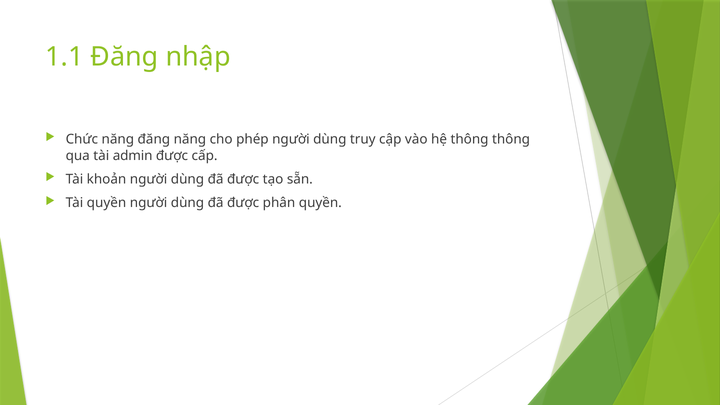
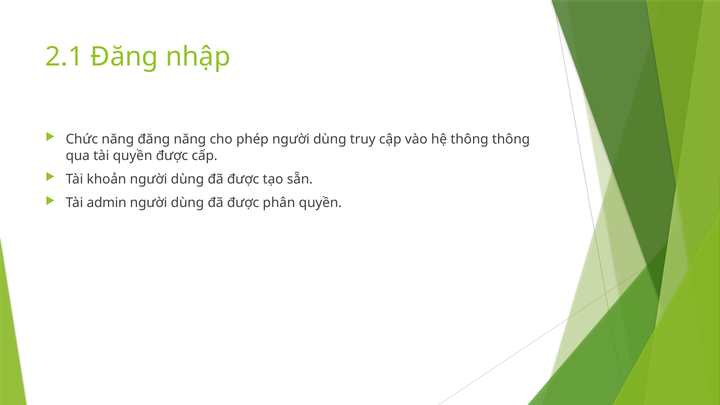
1.1: 1.1 -> 2.1 (64, 57)
tài admin: admin -> quyền (133, 156)
Tài quyền: quyền -> admin (107, 203)
